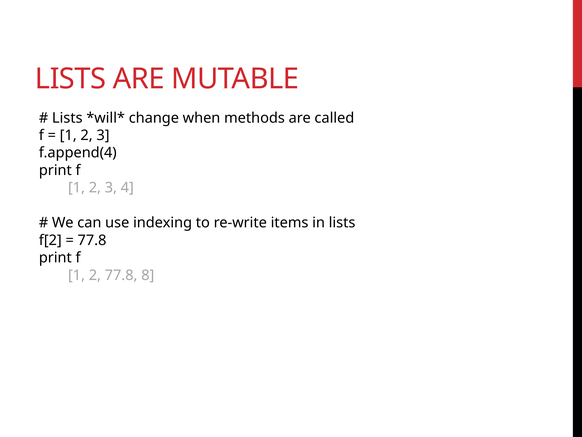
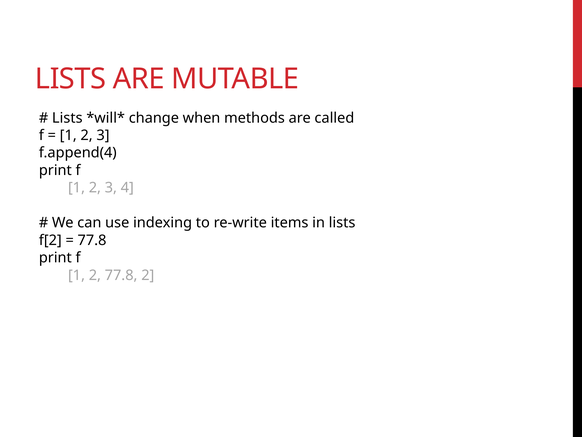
77.8 8: 8 -> 2 (148, 275)
